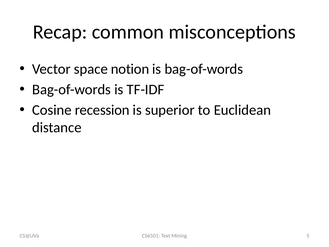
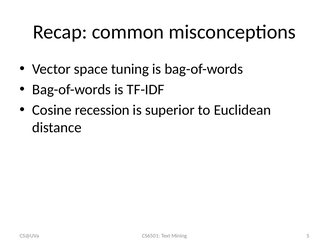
notion: notion -> tuning (130, 69)
